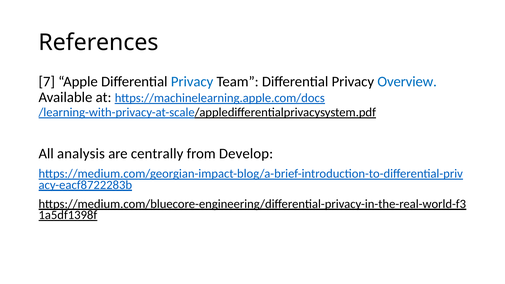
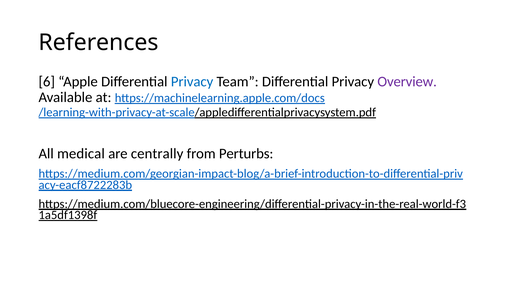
7: 7 -> 6 (47, 82)
Overview colour: blue -> purple (407, 82)
analysis: analysis -> medical (81, 154)
Develop: Develop -> Perturbs (246, 154)
